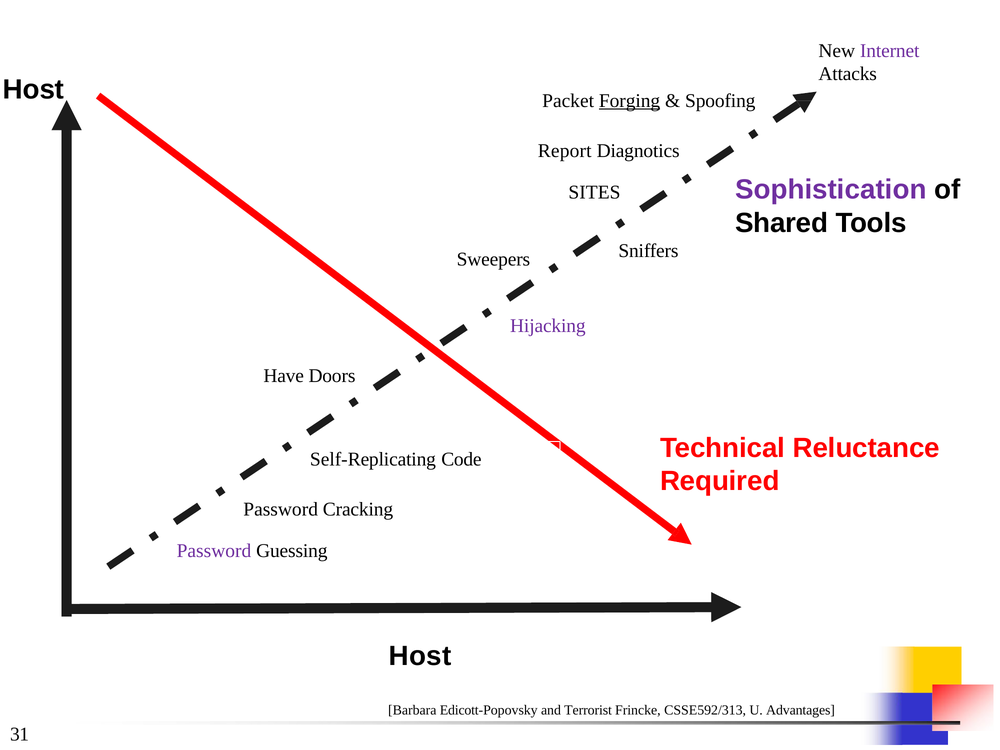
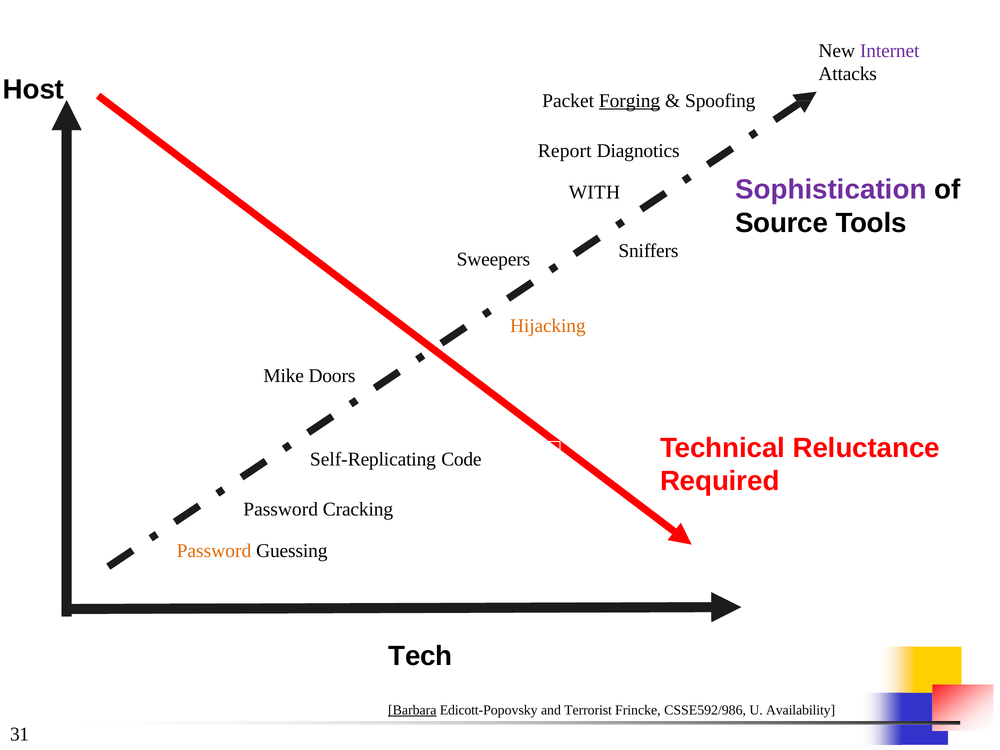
SITES: SITES -> WITH (594, 192)
Shared: Shared -> Source (782, 223)
Hijacking colour: purple -> orange (548, 326)
Have: Have -> Mike (284, 376)
Password colour: purple -> orange (214, 551)
Host: Host -> Tech (420, 656)
Barbara underline: none -> present (412, 710)
CSSE592/313: CSSE592/313 -> CSSE592/986 (705, 710)
Advantages: Advantages -> Availability (801, 710)
